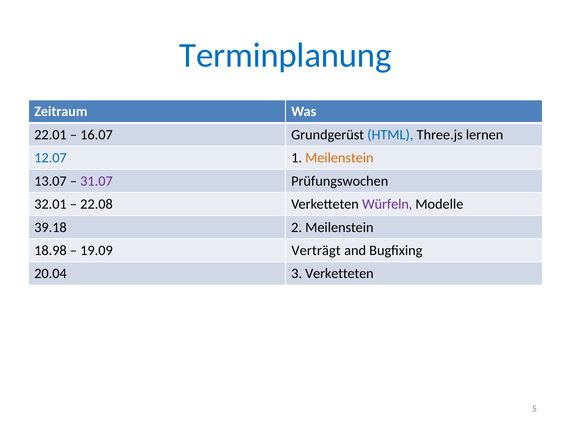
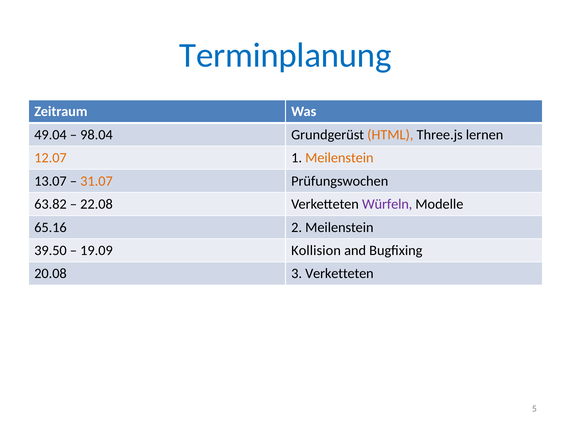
22.01: 22.01 -> 49.04 (50, 135)
16.07: 16.07 -> 98.04 (96, 135)
HTML colour: blue -> orange (390, 135)
12.07 colour: blue -> orange (50, 158)
31.07 colour: purple -> orange (96, 181)
32.01: 32.01 -> 63.82 (50, 204)
39.18: 39.18 -> 65.16 (50, 227)
18.98: 18.98 -> 39.50 (50, 251)
Verträgt: Verträgt -> Kollision (316, 251)
20.04: 20.04 -> 20.08 (50, 274)
